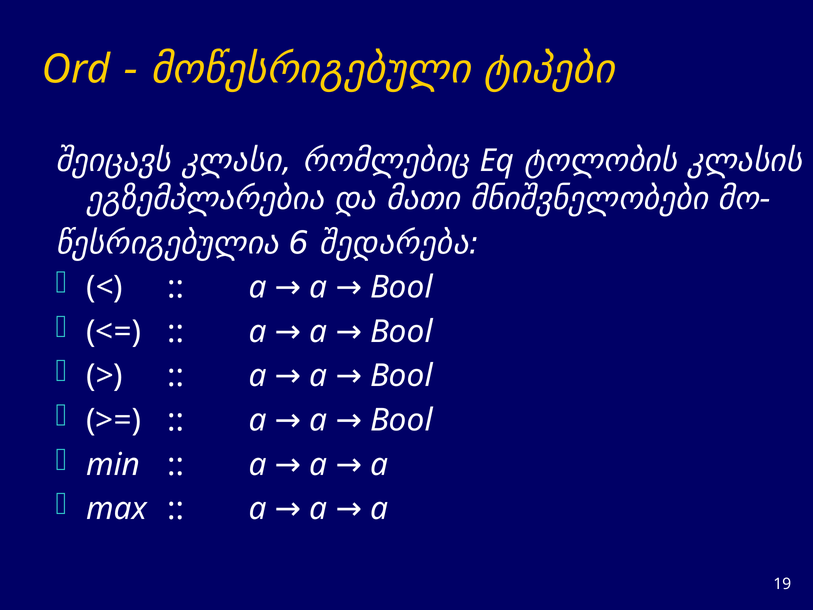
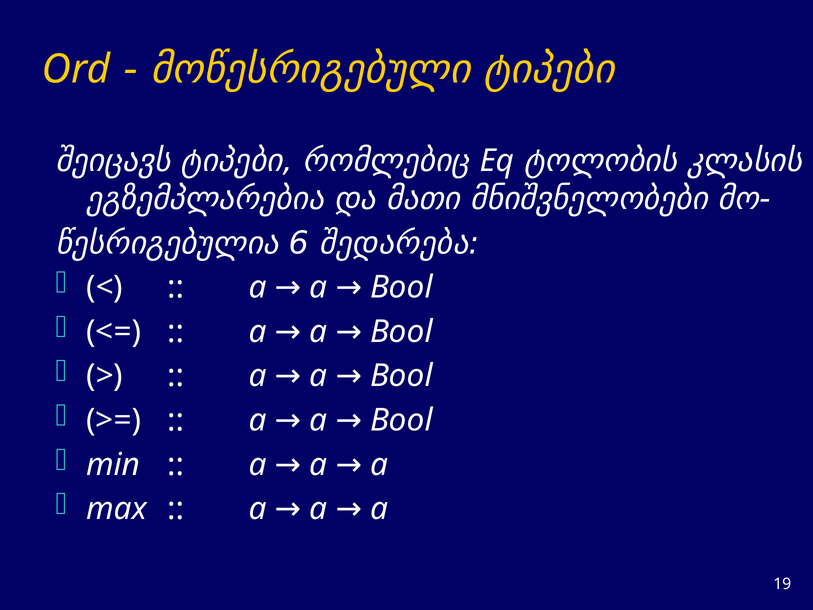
შეიცავს კლასი: კლასი -> ტიპები (237, 161)
